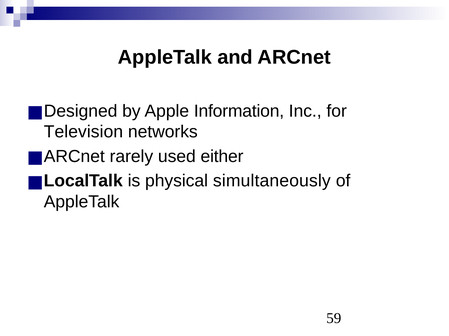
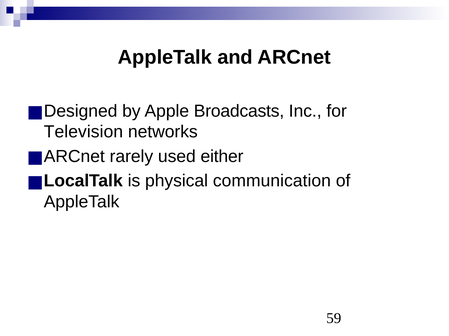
Information: Information -> Broadcasts (239, 111)
simultaneously: simultaneously -> communication (272, 181)
